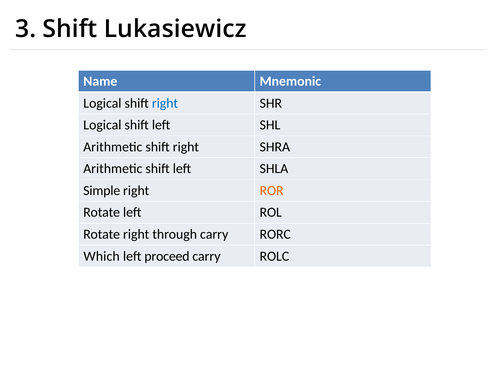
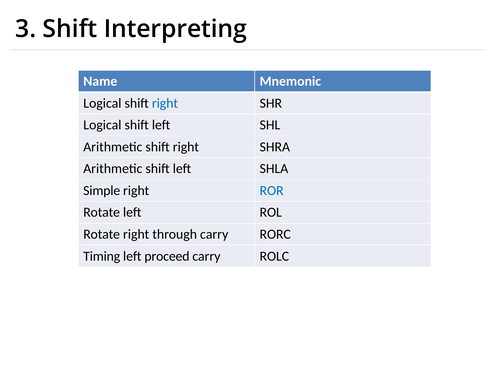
Lukasiewicz: Lukasiewicz -> Interpreting (175, 29)
ROR colour: orange -> blue (272, 190)
Which: Which -> Timing (102, 256)
